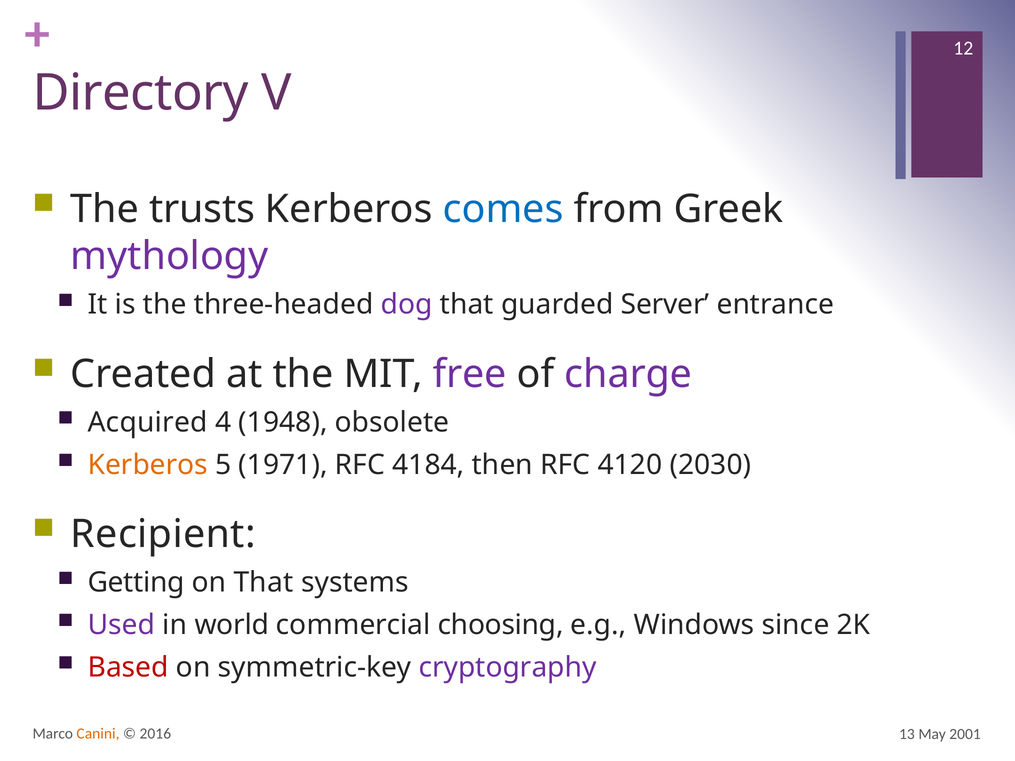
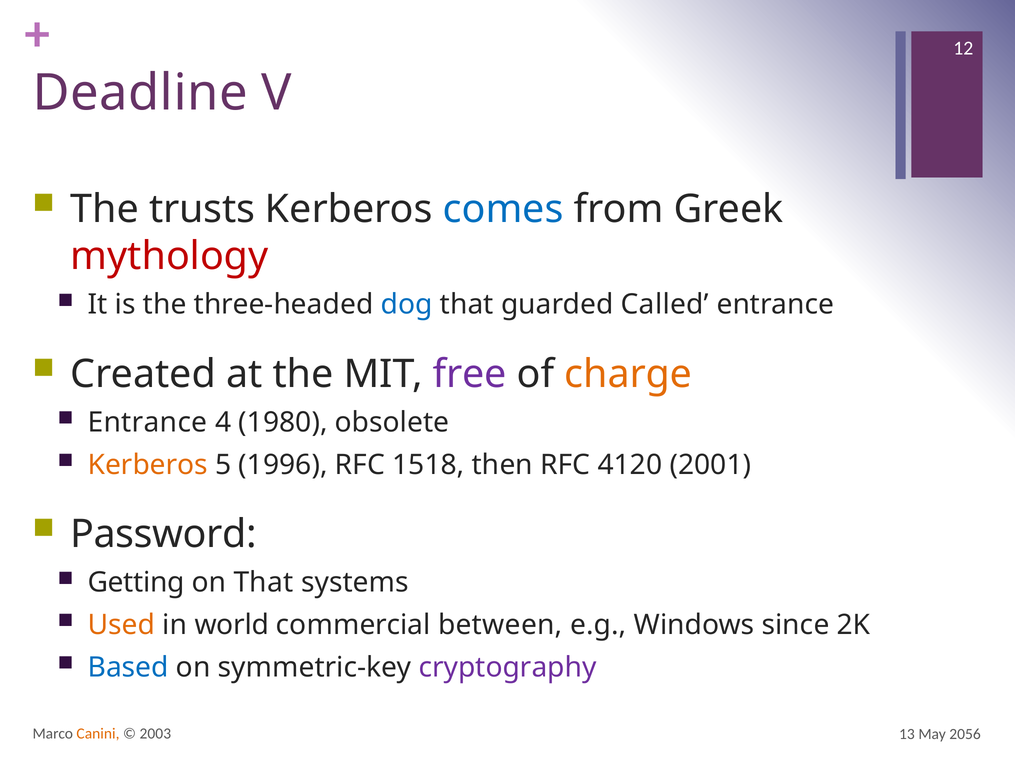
Directory: Directory -> Deadline (140, 93)
mythology colour: purple -> red (169, 256)
dog colour: purple -> blue (407, 305)
Server: Server -> Called (665, 305)
charge colour: purple -> orange (628, 374)
Acquired: Acquired -> Entrance (148, 423)
1948: 1948 -> 1980 (283, 423)
1971: 1971 -> 1996 (283, 465)
4184: 4184 -> 1518 (428, 465)
2030: 2030 -> 2001 (710, 465)
Recipient: Recipient -> Password (163, 534)
Used colour: purple -> orange (121, 625)
choosing: choosing -> between (500, 625)
Based colour: red -> blue (128, 667)
2016: 2016 -> 2003 (155, 734)
2001: 2001 -> 2056 (965, 734)
